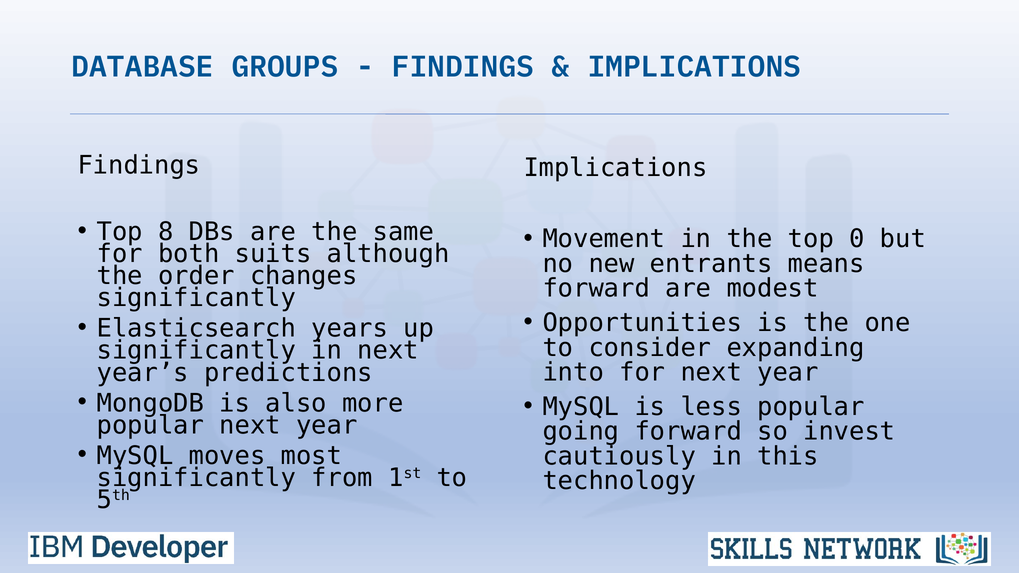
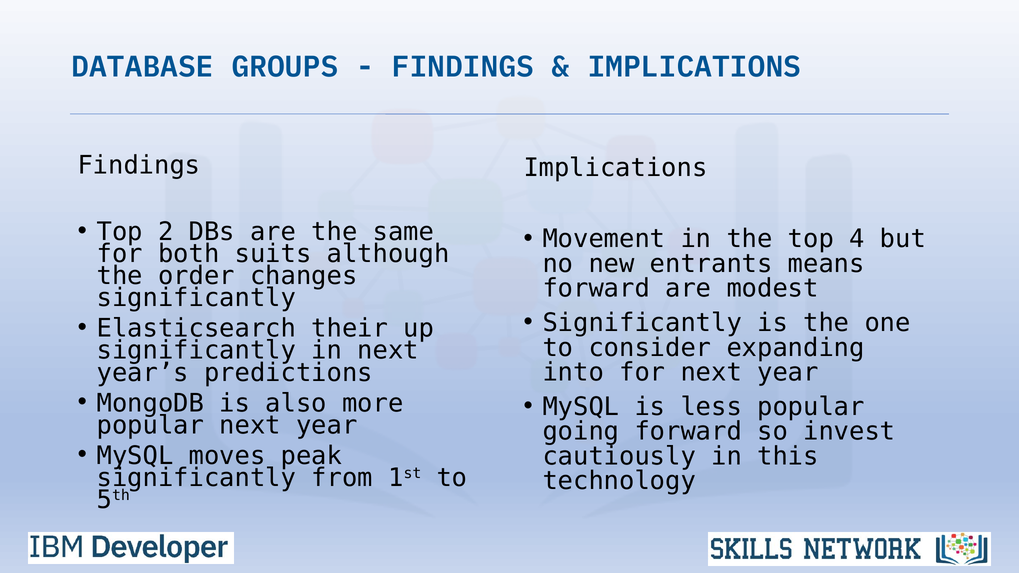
8: 8 -> 2 (166, 232)
0: 0 -> 4 (857, 239)
Opportunities: Opportunities -> Significantly (642, 323)
years: years -> their (350, 329)
most: most -> peak (311, 456)
